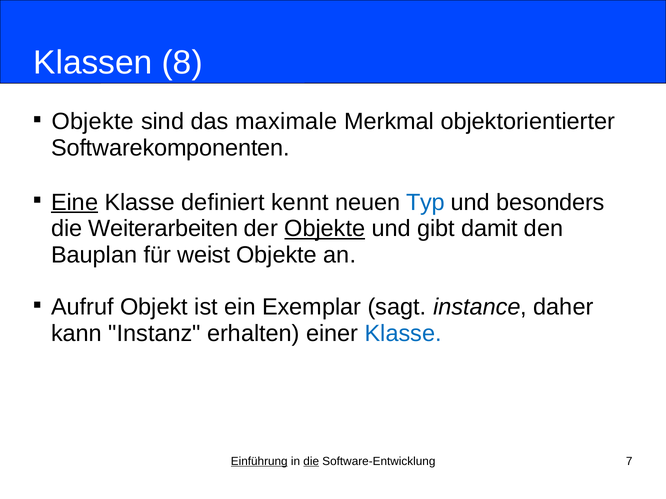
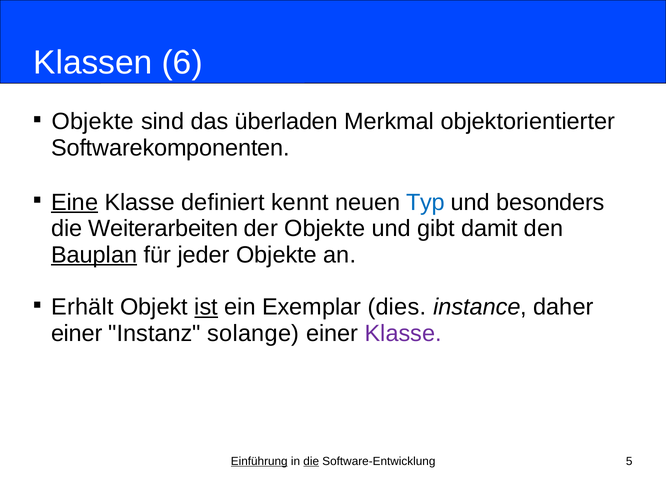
8: 8 -> 6 (182, 63)
maximale: maximale -> überladen (286, 122)
Objekte underline: present -> none (325, 229)
Bauplan underline: none -> present (94, 255)
weist: weist -> jeder (204, 255)
Aufruf: Aufruf -> Erhält (82, 307)
ist underline: none -> present (206, 307)
sagt: sagt -> dies (397, 307)
kann: kann -> einer (77, 334)
erhalten: erhalten -> solange (253, 334)
Klasse colour: blue -> purple (403, 334)
7: 7 -> 5 (629, 462)
